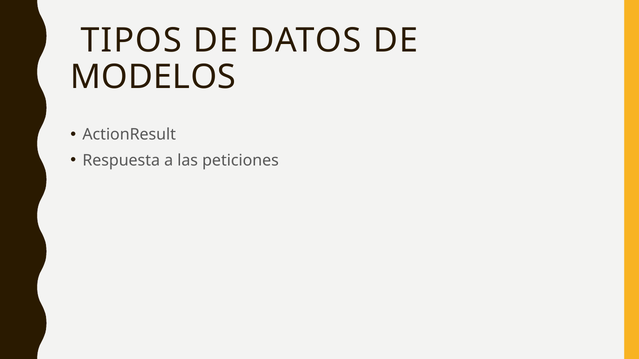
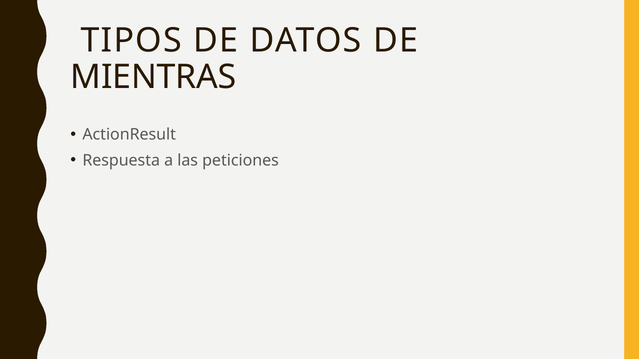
MODELOS: MODELOS -> MIENTRAS (153, 77)
